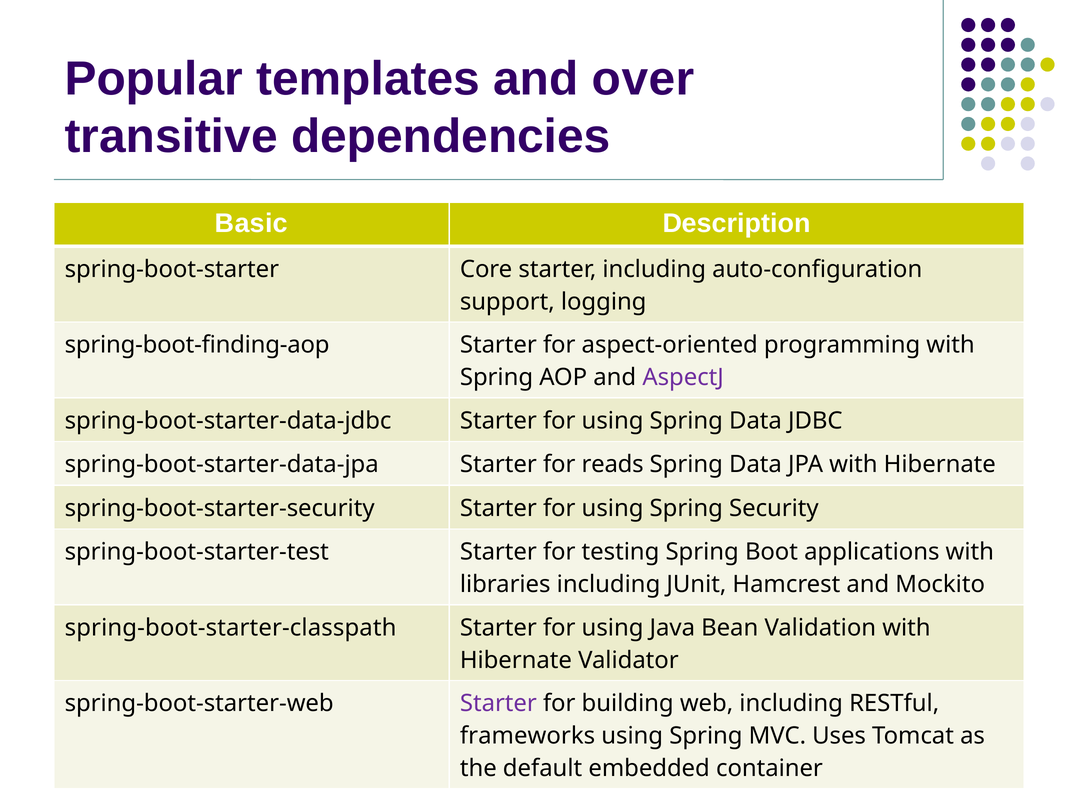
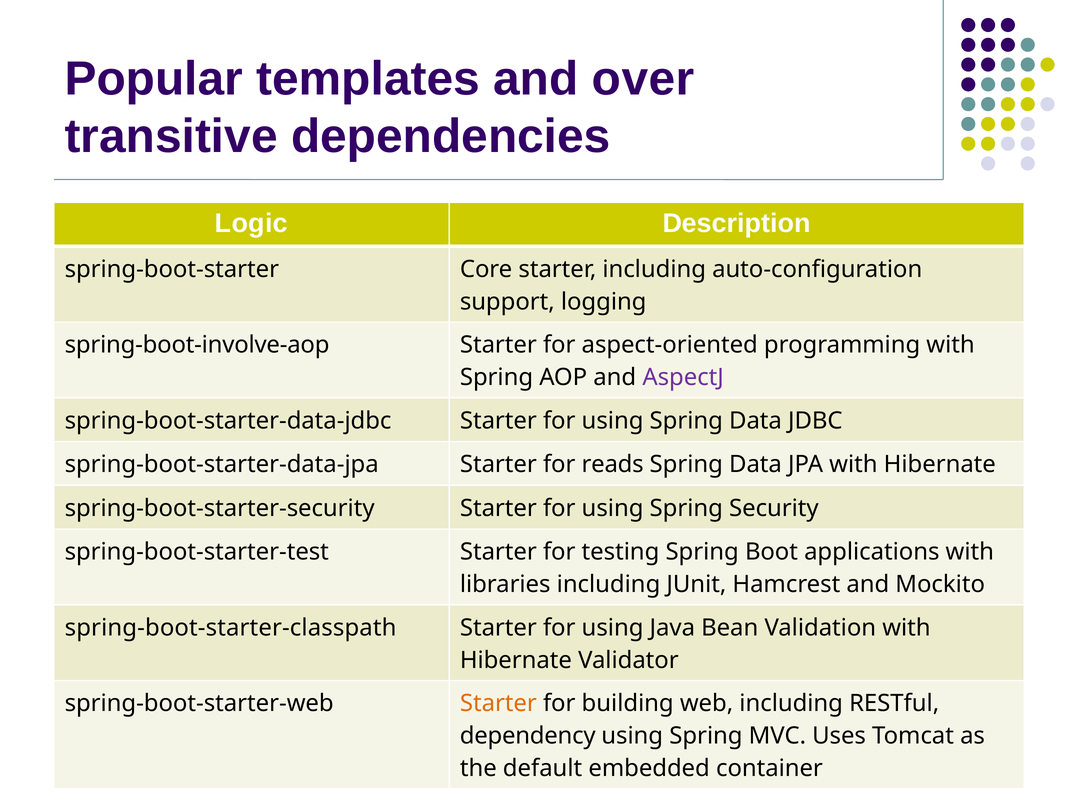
Basic: Basic -> Logic (251, 224)
spring-boot-finding-aop: spring-boot-finding-aop -> spring-boot-involve-aop (197, 345)
Starter colour: purple -> orange (498, 704)
frameworks: frameworks -> dependency (528, 736)
